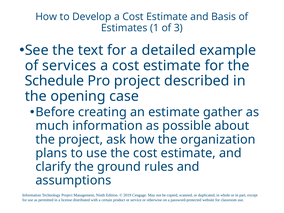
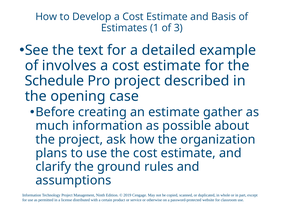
services: services -> involves (69, 66)
